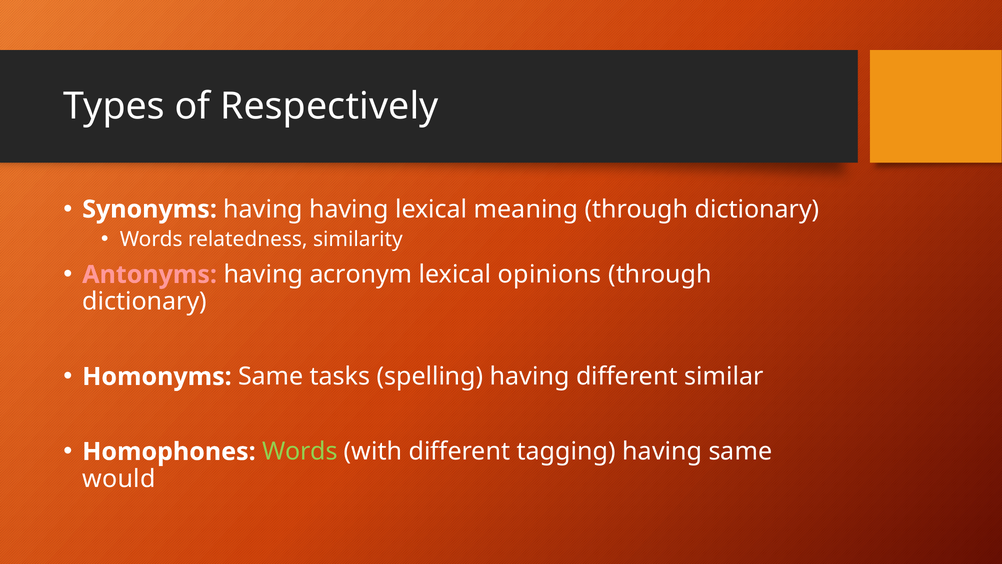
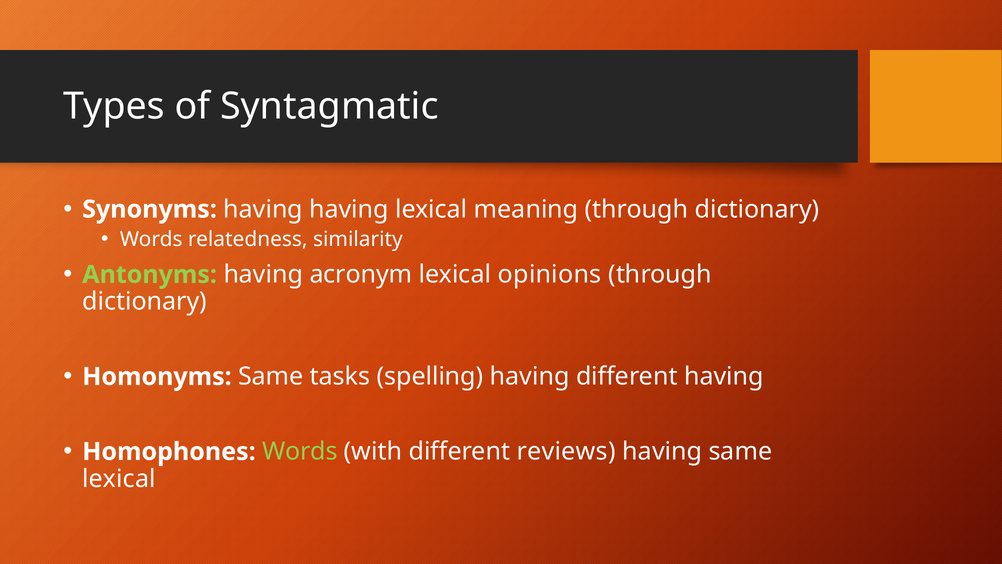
Respectively: Respectively -> Syntagmatic (329, 106)
Antonyms colour: pink -> light green (150, 274)
different similar: similar -> having (724, 376)
tagging: tagging -> reviews (566, 451)
would: would -> lexical (119, 478)
